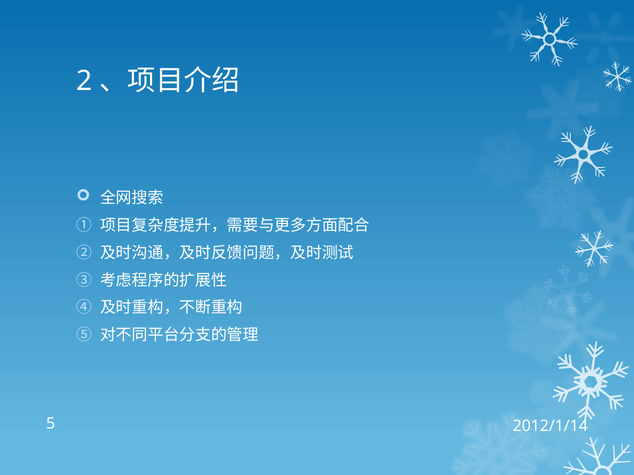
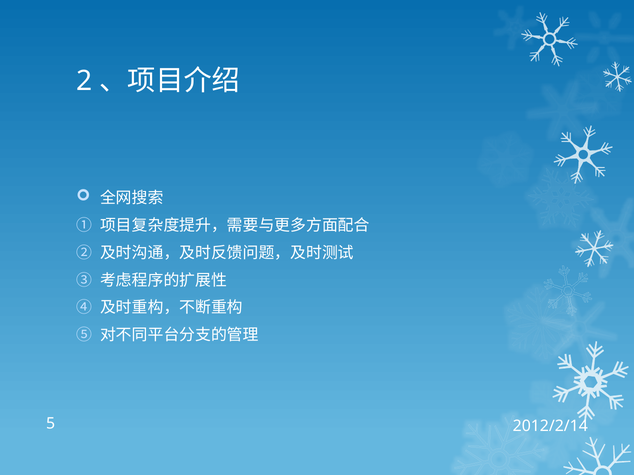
2012/1/14: 2012/1/14 -> 2012/2/14 (550, 426)
